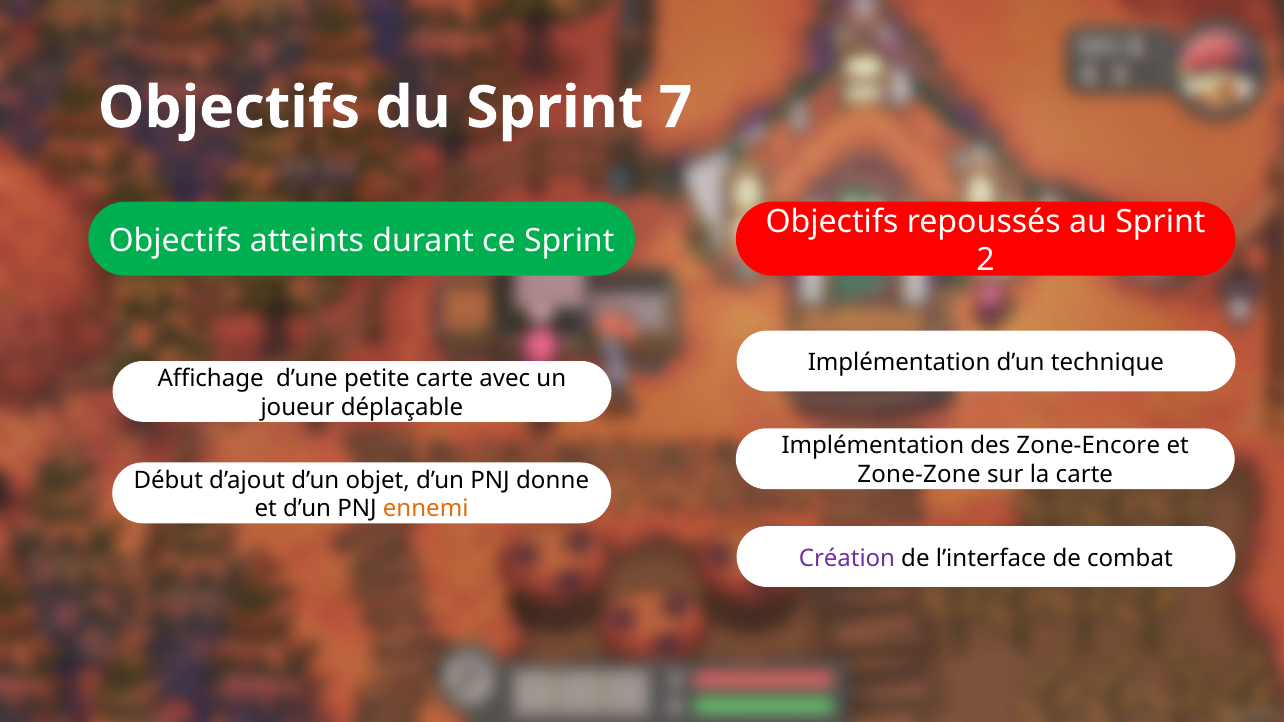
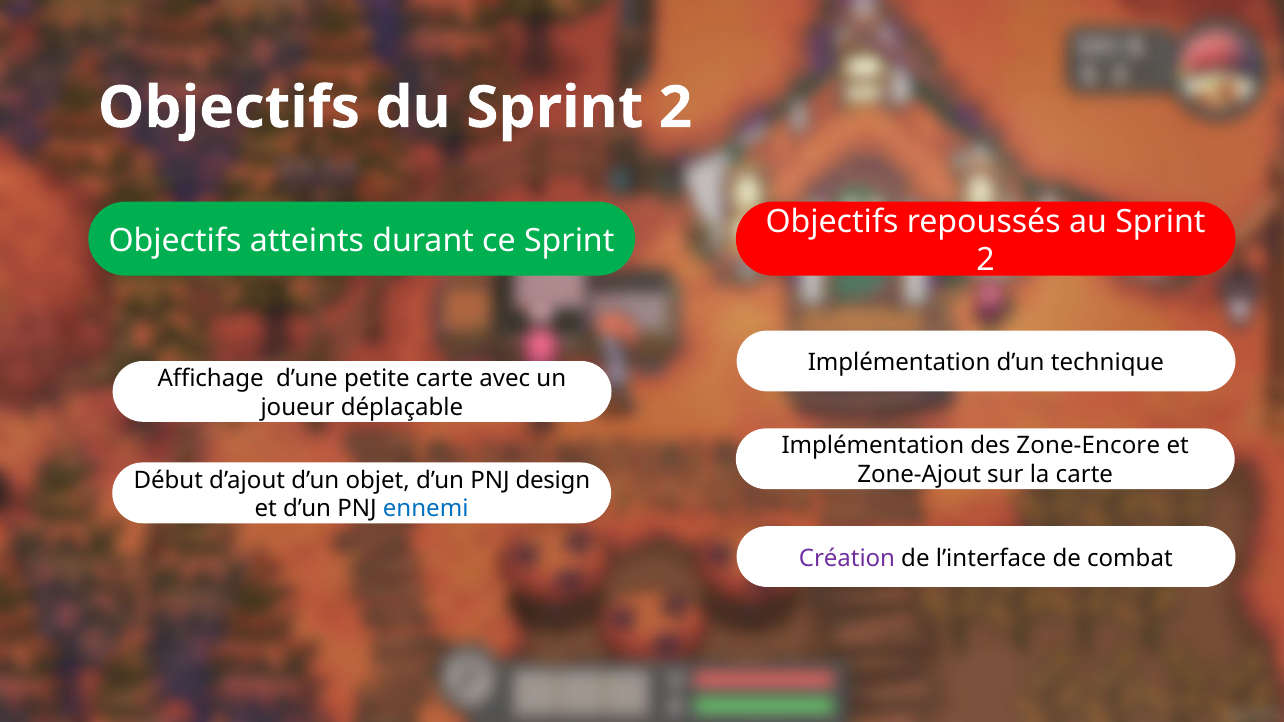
du Sprint 7: 7 -> 2 (676, 108)
Zone-Zone: Zone-Zone -> Zone-Ajout (919, 475)
donne: donne -> design (553, 480)
ennemi colour: orange -> blue (426, 509)
